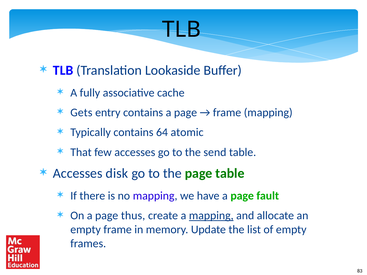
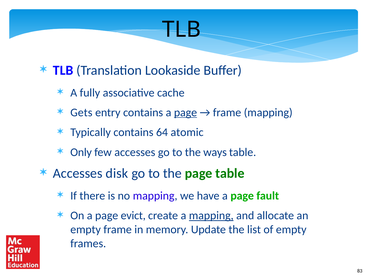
page underline: none -> present (186, 113)
That: That -> Only (81, 152)
send: send -> ways (215, 152)
thus: thus -> evict (133, 216)
